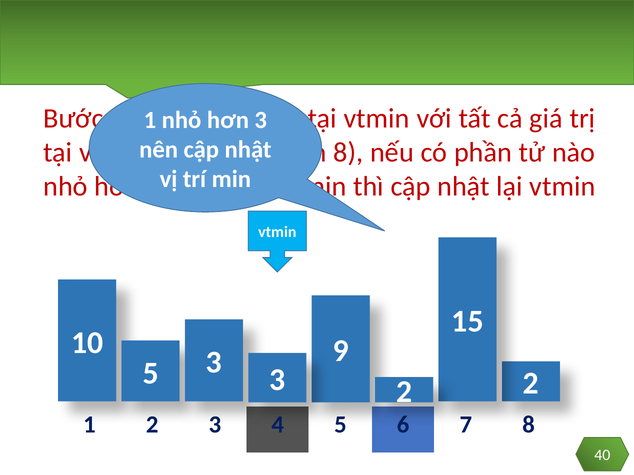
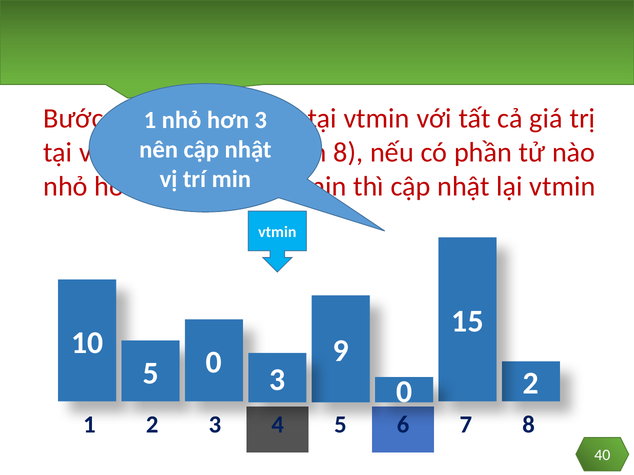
5 3: 3 -> 0 (214, 363)
3 2: 2 -> 0 (404, 392)
